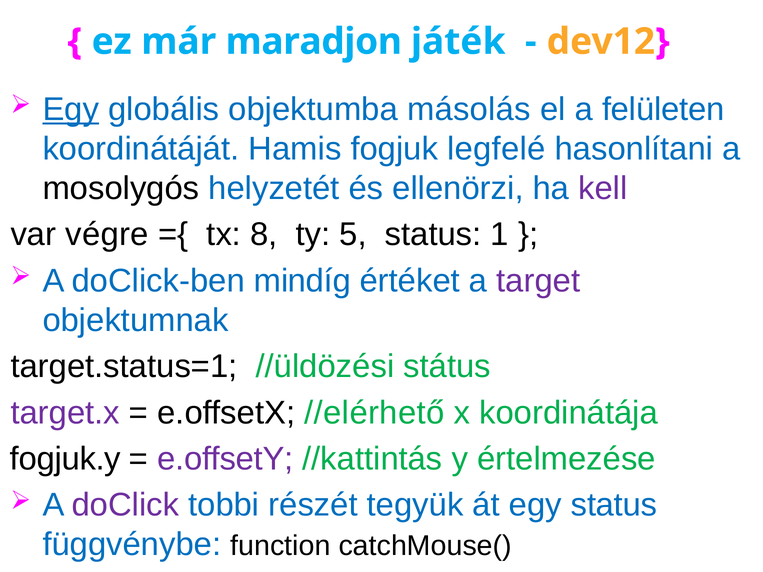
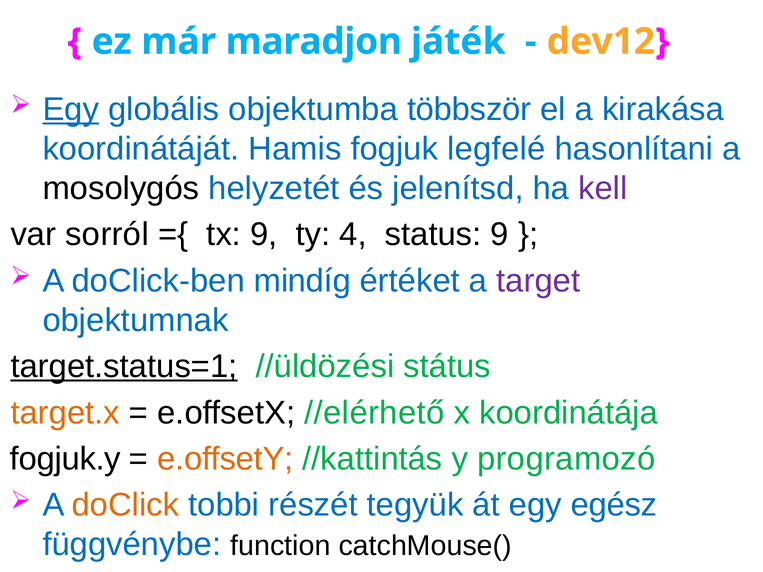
másolás: másolás -> többször (469, 110)
felületen: felületen -> kirakása (663, 110)
ellenörzi: ellenörzi -> jelenítsd (458, 189)
végre: végre -> sorról (107, 235)
tx 8: 8 -> 9 (264, 235)
5: 5 -> 4 (353, 235)
status 1: 1 -> 9 (500, 235)
target.status=1 underline: none -> present (124, 367)
target.x colour: purple -> orange (65, 413)
e.offsetY colour: purple -> orange (225, 459)
értelmezése: értelmezése -> programozó (566, 459)
doClick colour: purple -> orange (125, 505)
egy status: status -> egész (614, 505)
